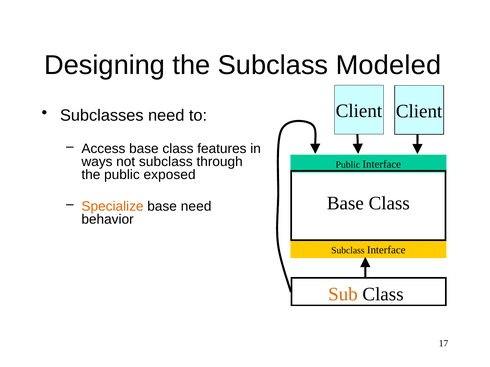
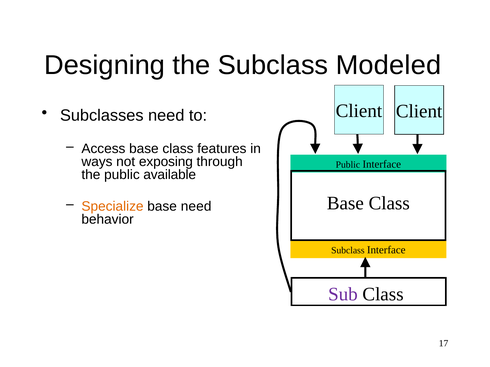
not subclass: subclass -> exposing (166, 162)
exposed: exposed -> available (170, 175)
Sub colour: orange -> purple (343, 295)
